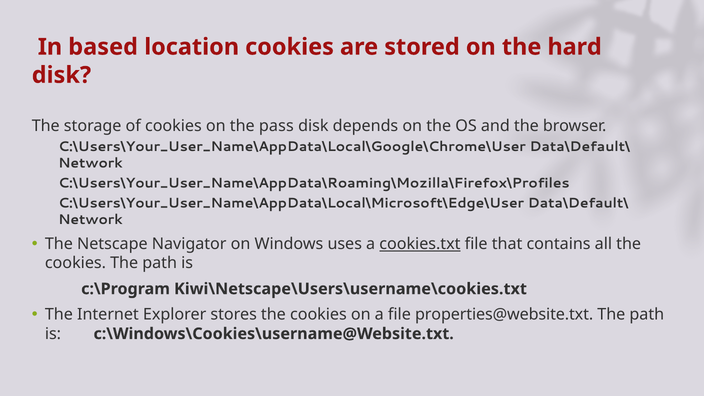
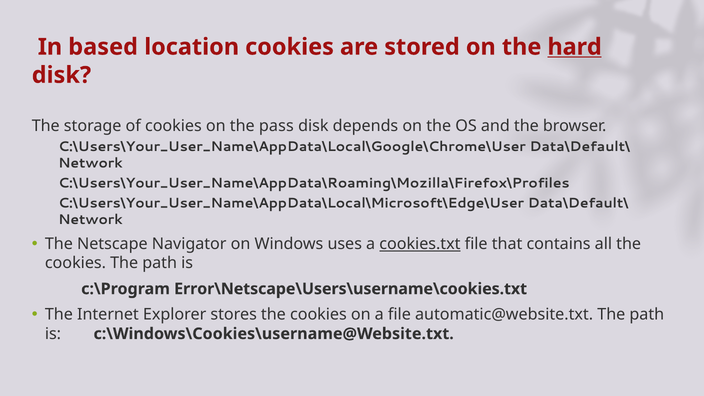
hard underline: none -> present (575, 47)
Kiwi\Netscape\Users\username\cookies.txt: Kiwi\Netscape\Users\username\cookies.txt -> Error\Netscape\Users\username\cookies.txt (351, 289)
properties@website.txt: properties@website.txt -> automatic@website.txt (504, 315)
